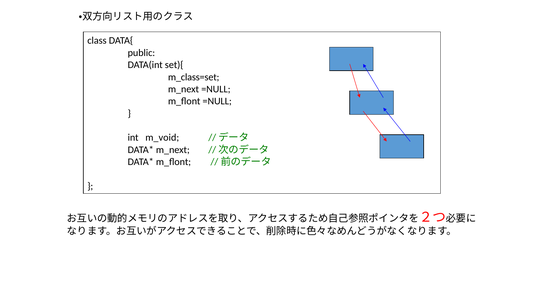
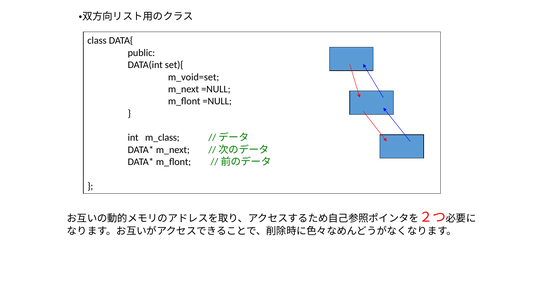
m_class=set: m_class=set -> m_void=set (194, 77)
m_void: m_void -> m_class (162, 137)
